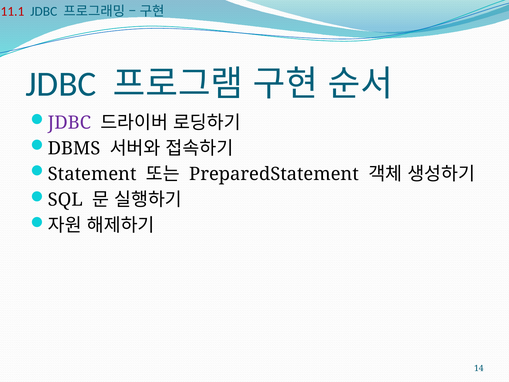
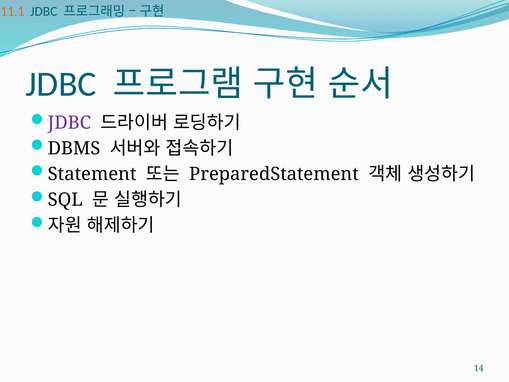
11.1 colour: red -> orange (12, 11)
